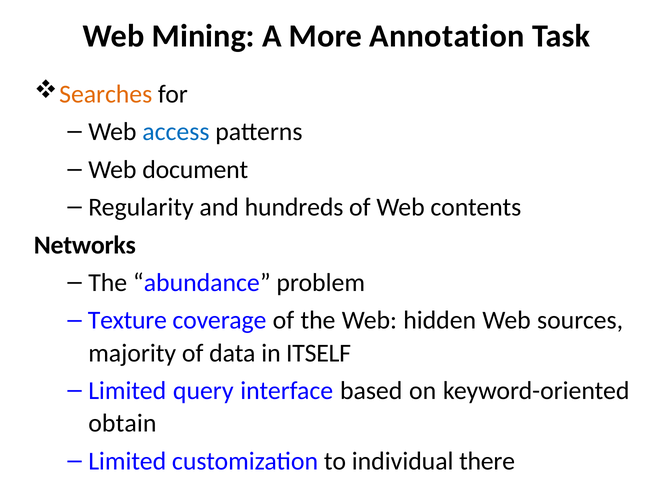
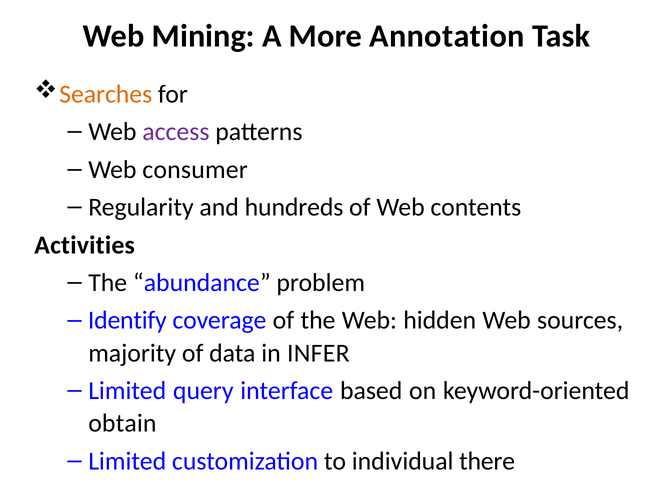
access colour: blue -> purple (176, 132)
document: document -> consumer (195, 170)
Networks: Networks -> Activities (85, 245)
Texture: Texture -> Identify (127, 320)
ITSELF: ITSELF -> INFER (318, 353)
